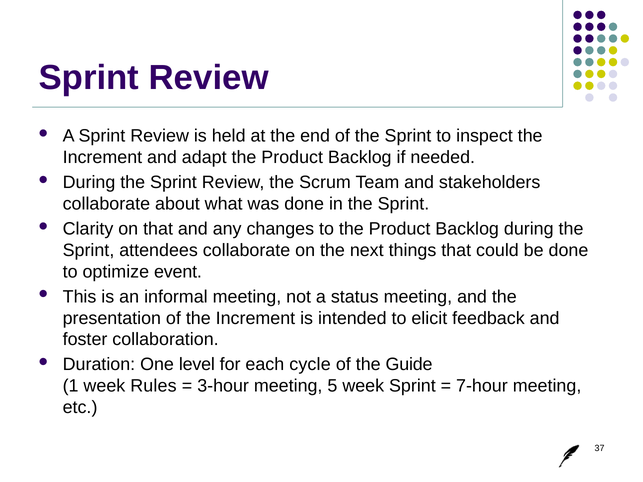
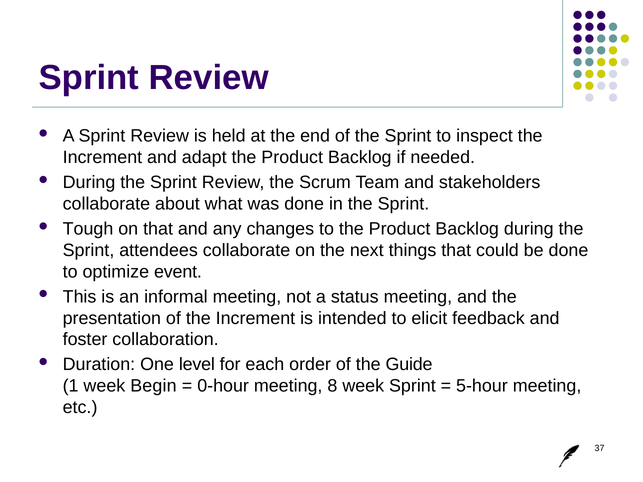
Clarity: Clarity -> Tough (88, 229)
cycle: cycle -> order (310, 365)
Rules: Rules -> Begin (153, 386)
3-hour: 3-hour -> 0-hour (223, 386)
5: 5 -> 8 (332, 386)
7-hour: 7-hour -> 5-hour (482, 386)
